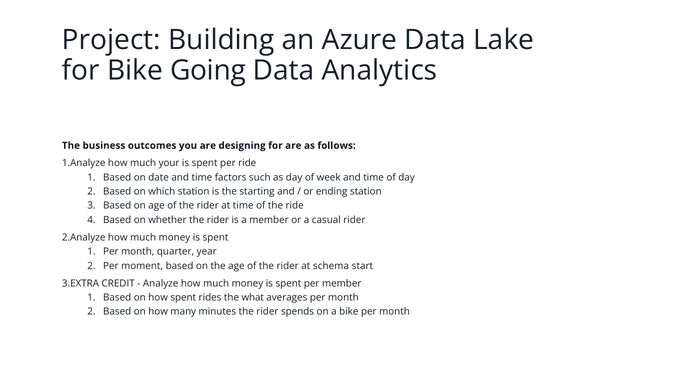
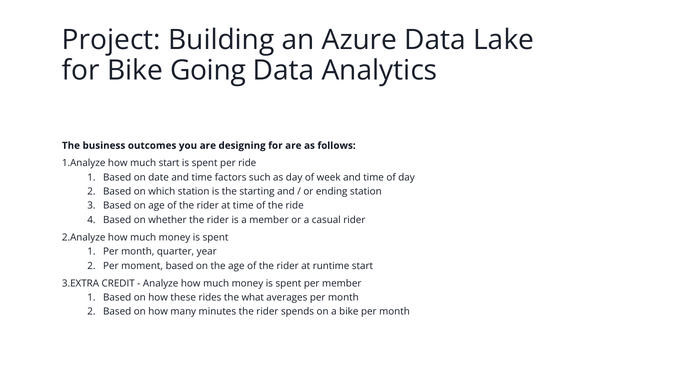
much your: your -> start (169, 164)
schema: schema -> runtime (331, 266)
how spent: spent -> these (183, 298)
